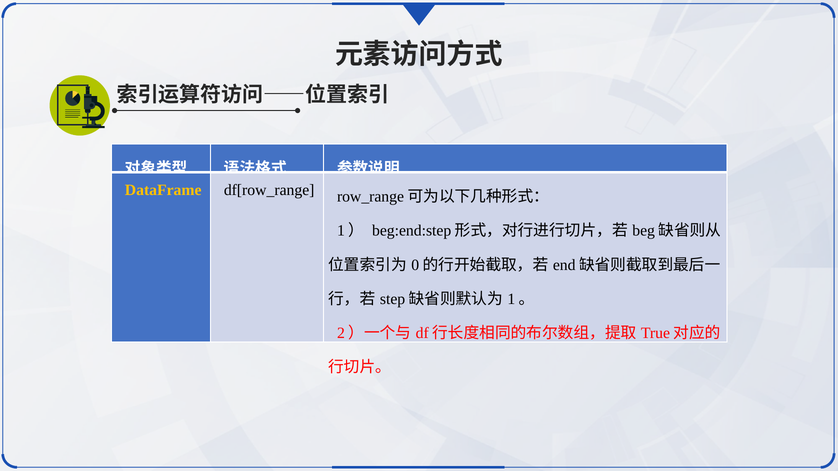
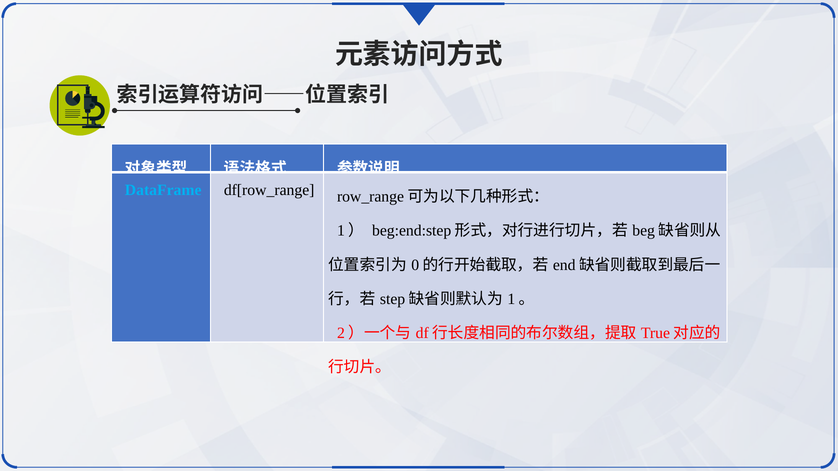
DataFrame colour: yellow -> light blue (163, 190)
